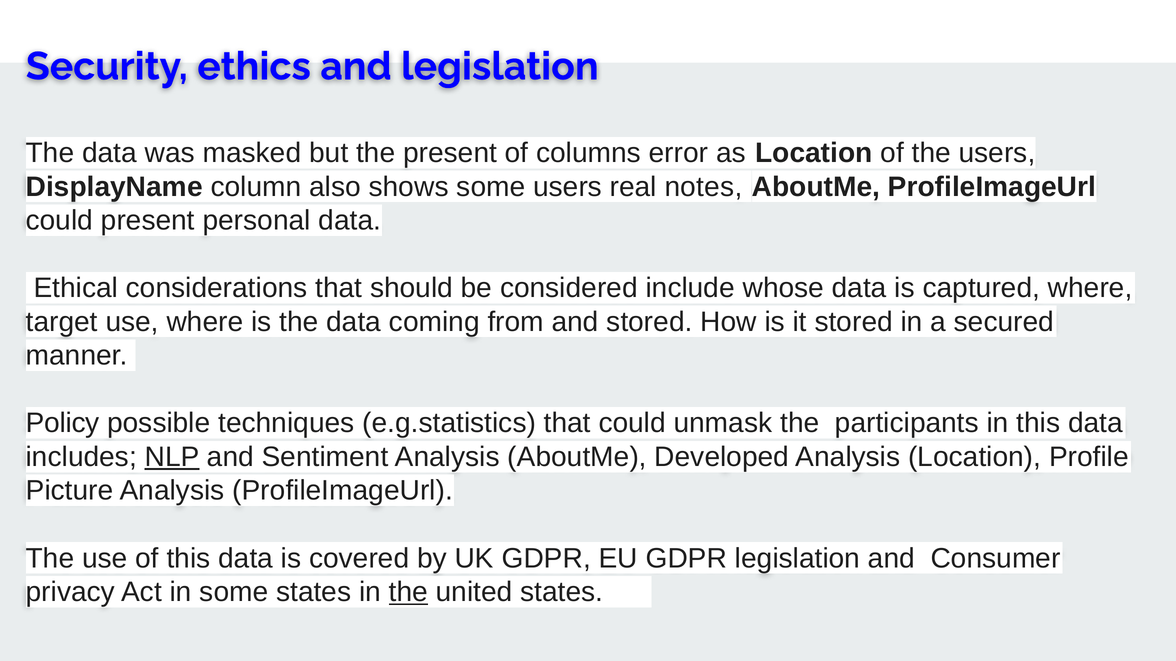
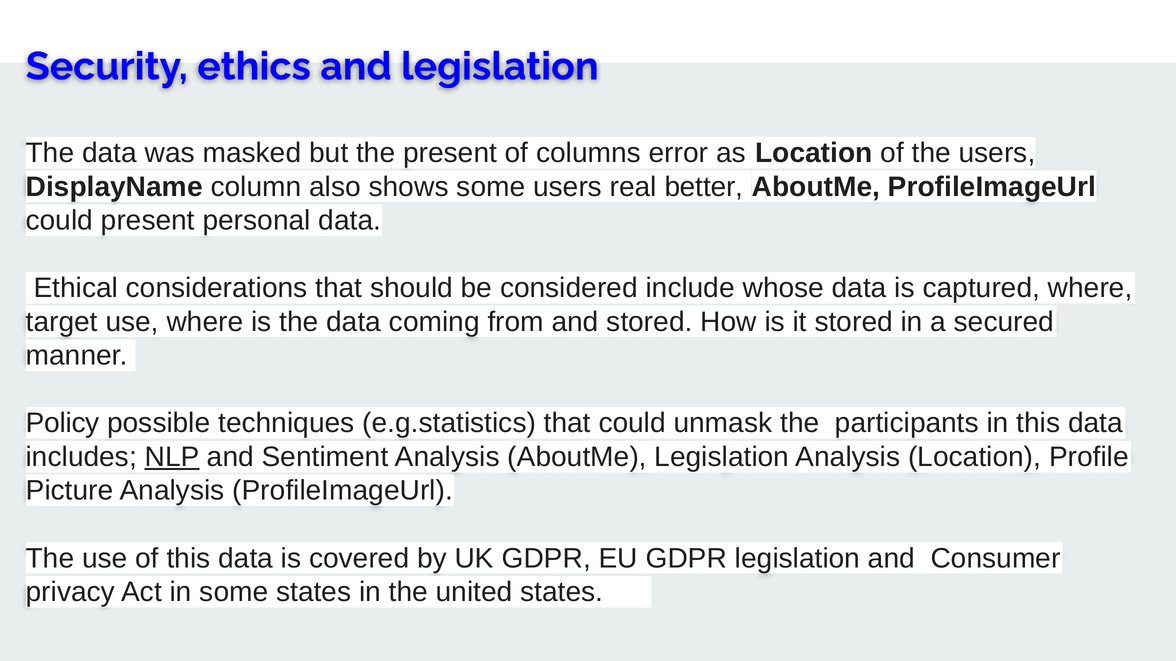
notes: notes -> better (704, 187)
AboutMe Developed: Developed -> Legislation (722, 457)
the underline: present -> none (408, 592)
